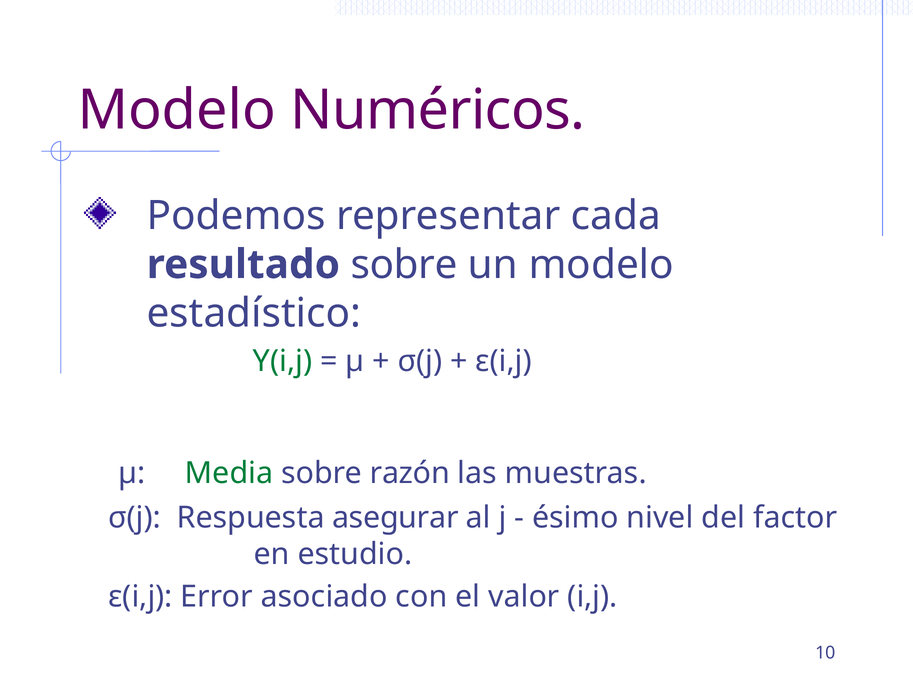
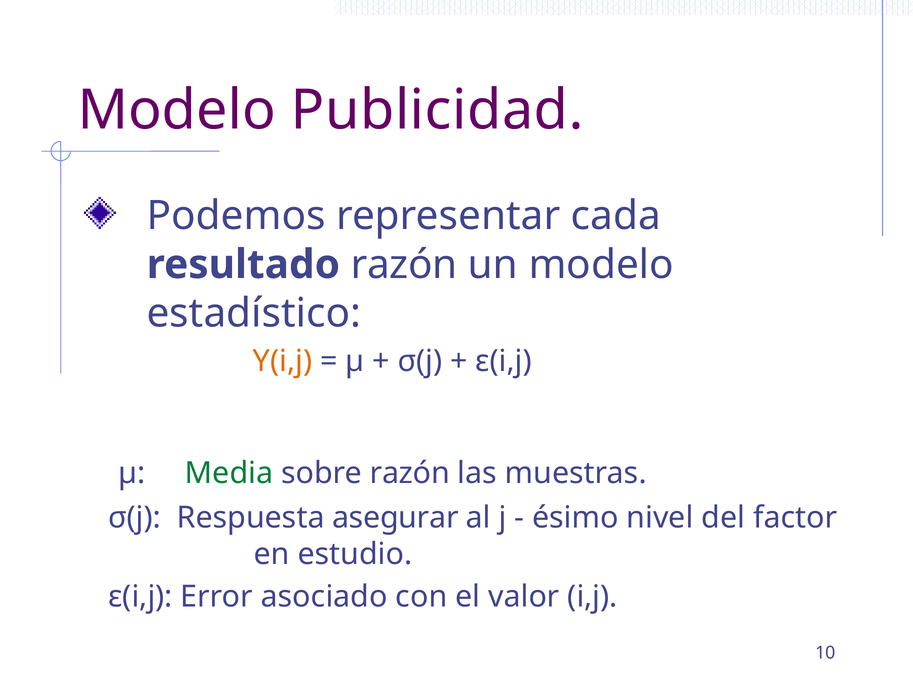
Numéricos: Numéricos -> Publicidad (437, 110)
resultado sobre: sobre -> razón (404, 265)
Y(i,j colour: green -> orange (283, 361)
